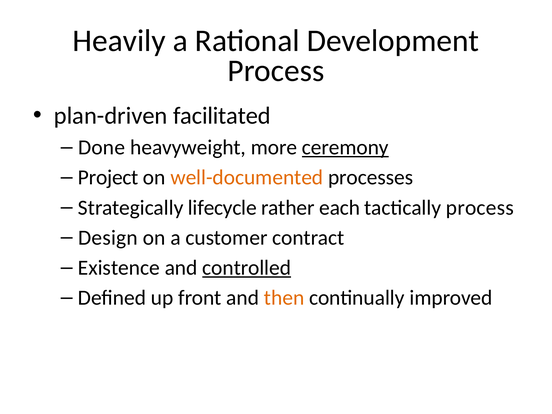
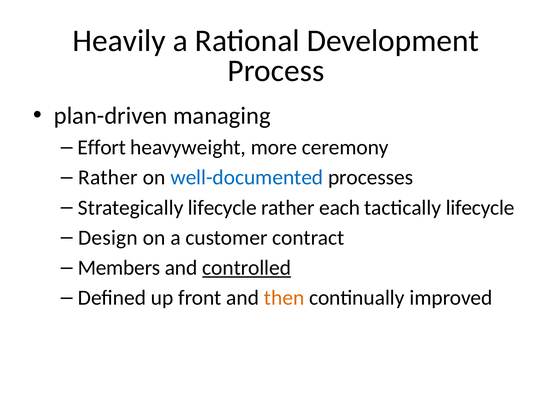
facilitated: facilitated -> managing (222, 116)
Done: Done -> Effort (102, 147)
ceremony underline: present -> none (345, 147)
Project: Project -> Rather (108, 178)
well-documented colour: orange -> blue (247, 178)
tactically process: process -> lifecycle (480, 208)
Existence: Existence -> Members (119, 268)
